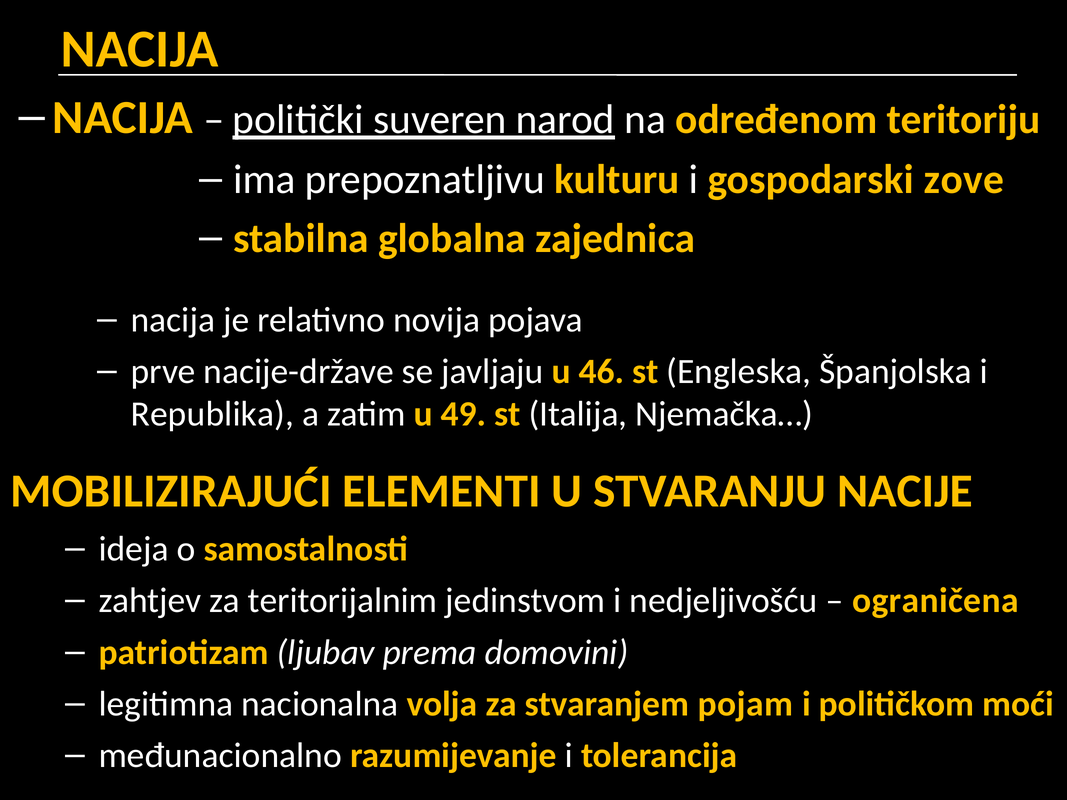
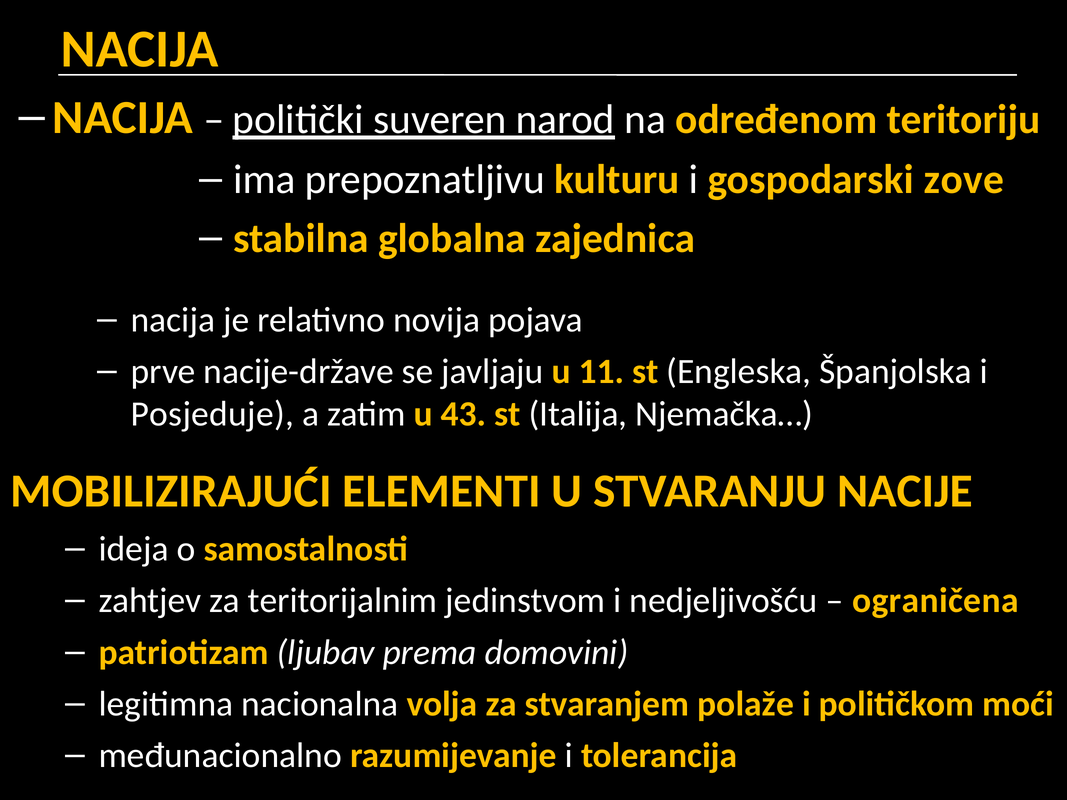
46: 46 -> 11 (601, 371)
Republika: Republika -> Posjeduje (212, 414)
49: 49 -> 43 (464, 414)
pojam: pojam -> polaže (746, 704)
